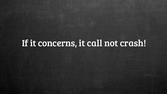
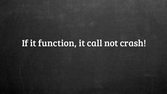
concerns: concerns -> function (57, 43)
